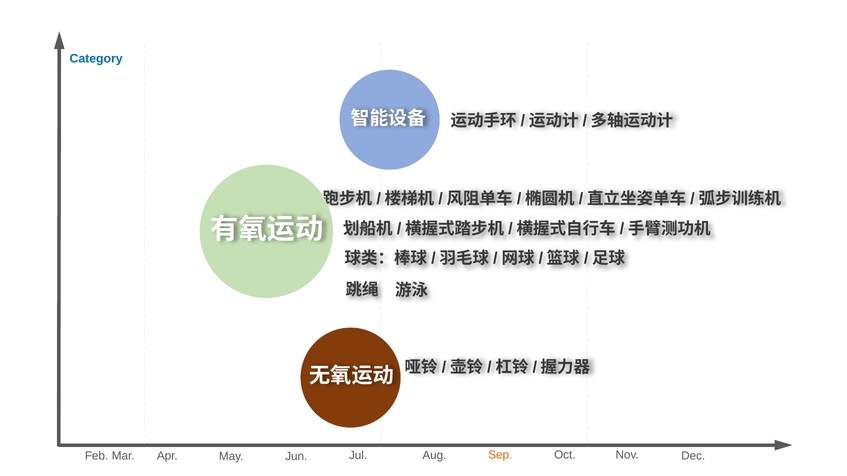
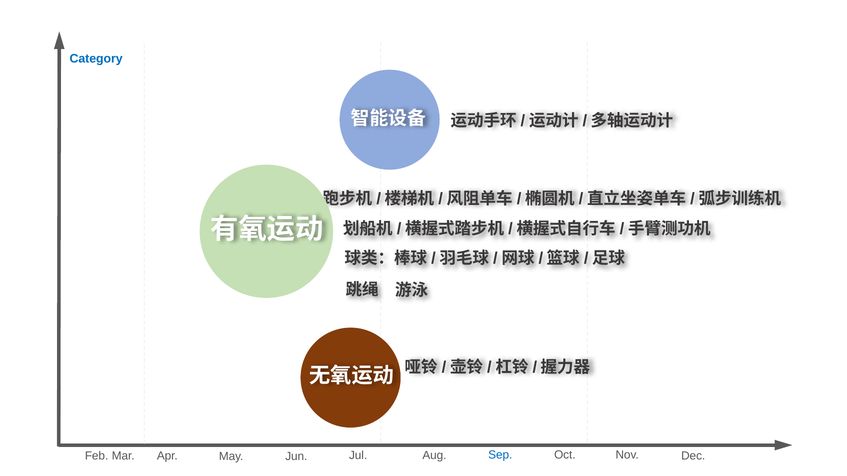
Sep colour: orange -> blue (500, 455)
